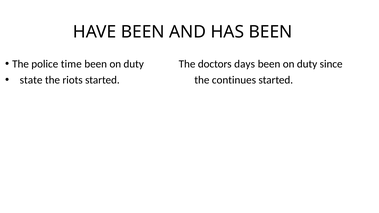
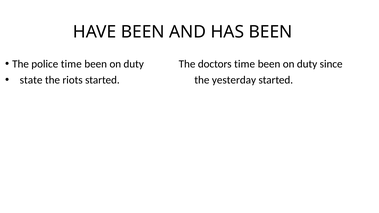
doctors days: days -> time (245, 64)
continues: continues -> yesterday (234, 80)
